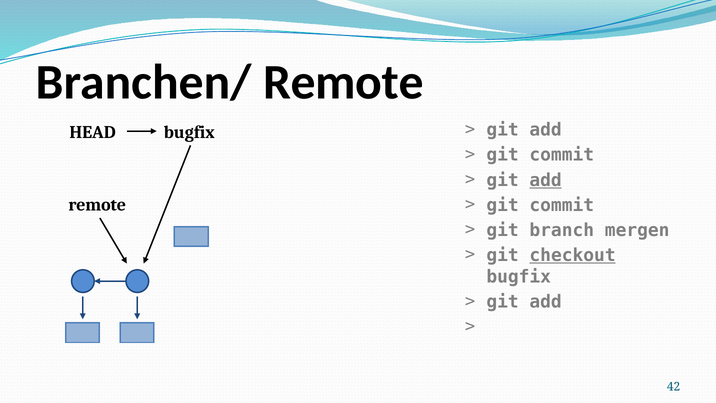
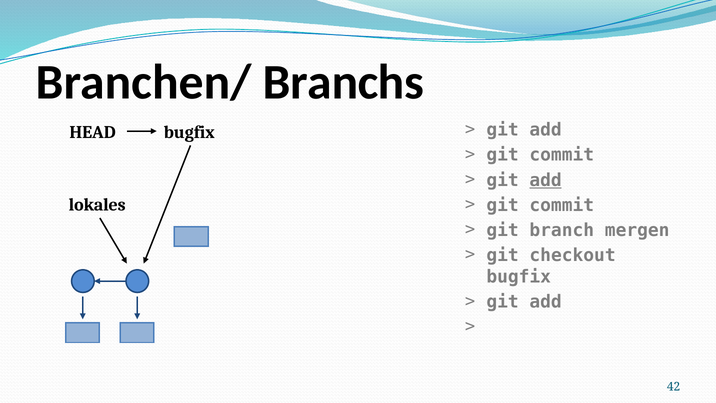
Branchen/ Remote: Remote -> Branchs (343, 82)
remote: remote -> lokales (97, 205)
checkout underline: present -> none (573, 255)
